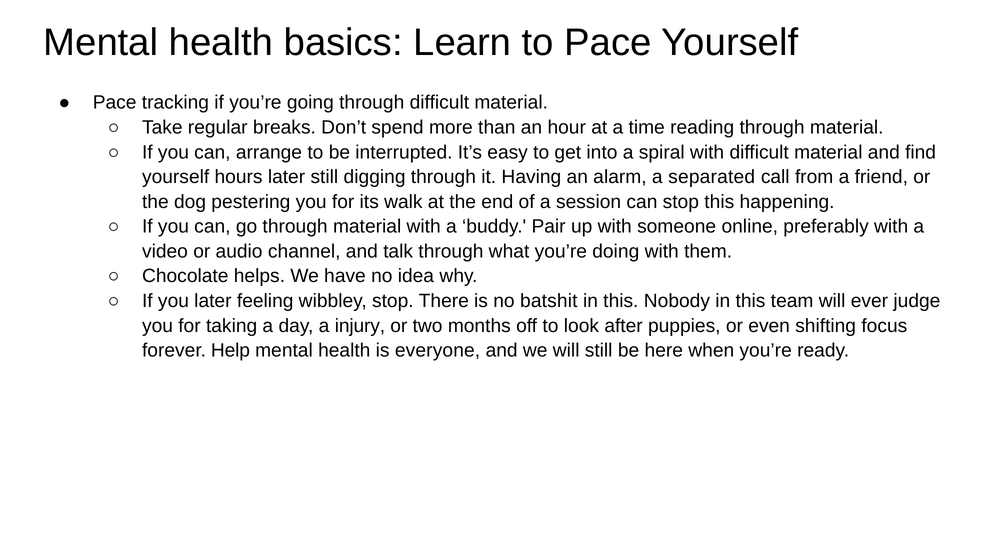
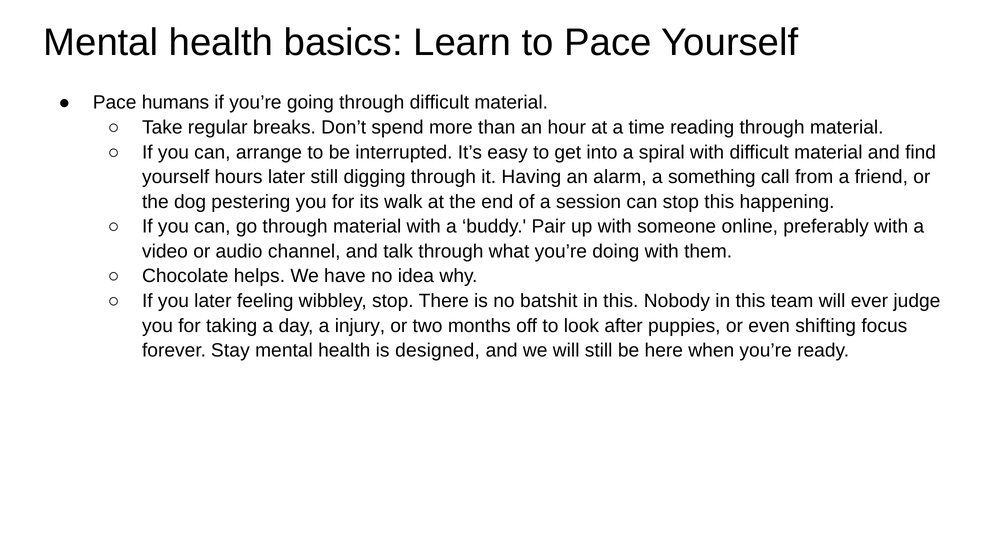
tracking: tracking -> humans (176, 103)
separated: separated -> something (712, 177)
Help: Help -> Stay (230, 350)
everyone: everyone -> designed (438, 350)
